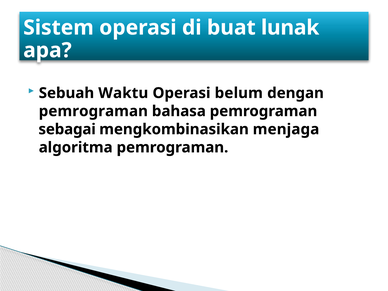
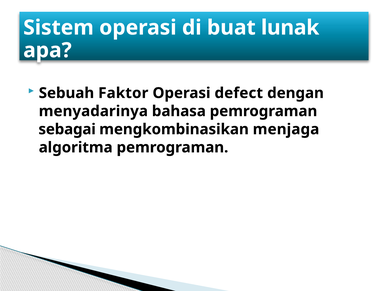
Waktu: Waktu -> Faktor (123, 93)
belum: belum -> defect (239, 93)
pemrograman: pemrograman -> menyadarinya (93, 111)
